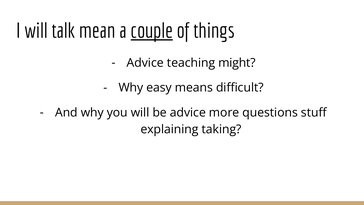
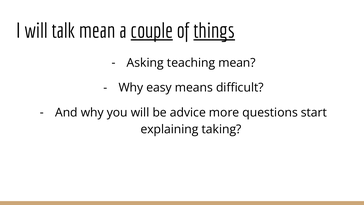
things underline: none -> present (214, 31)
Advice: Advice -> Asking (145, 63)
teaching might: might -> mean (237, 63)
stuff: stuff -> start (314, 112)
